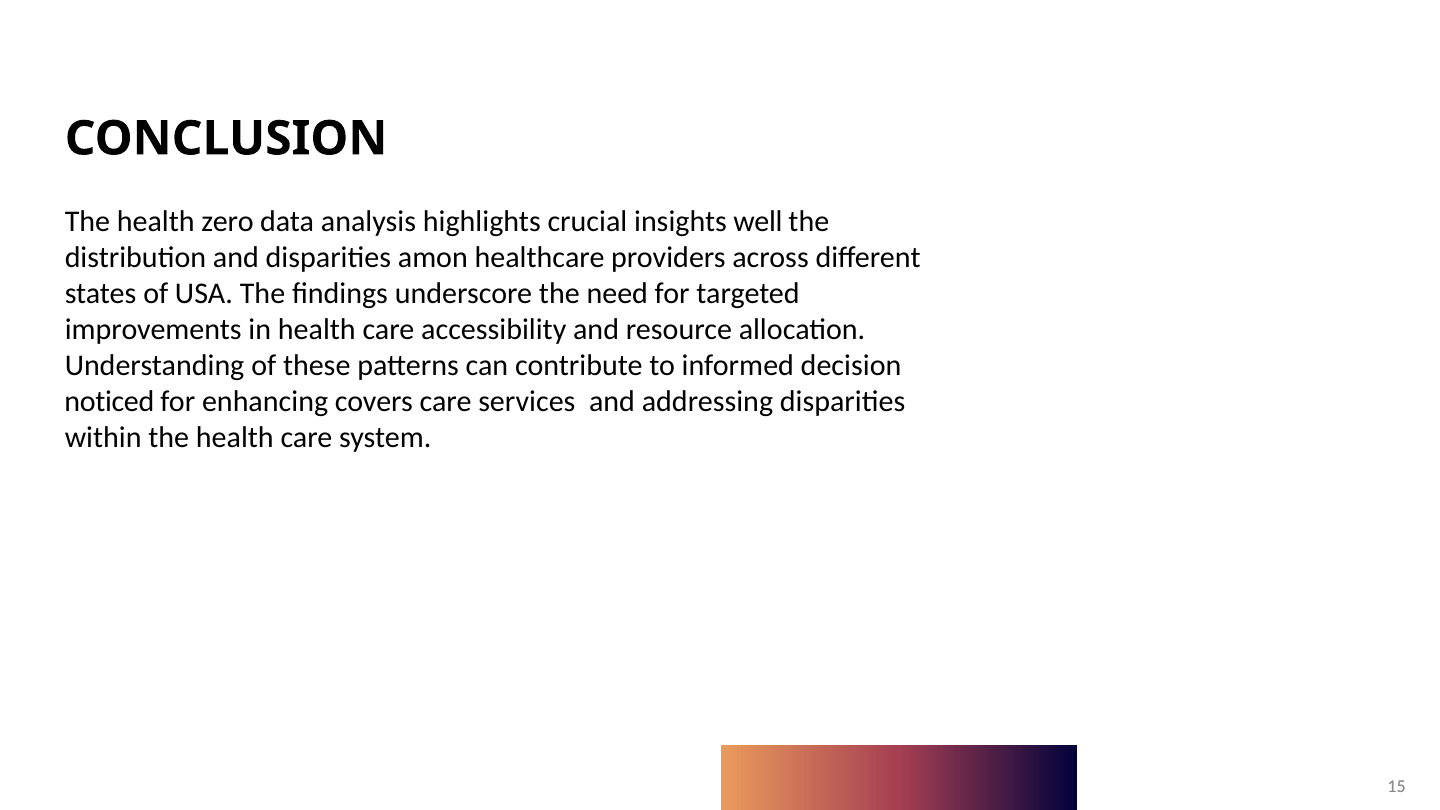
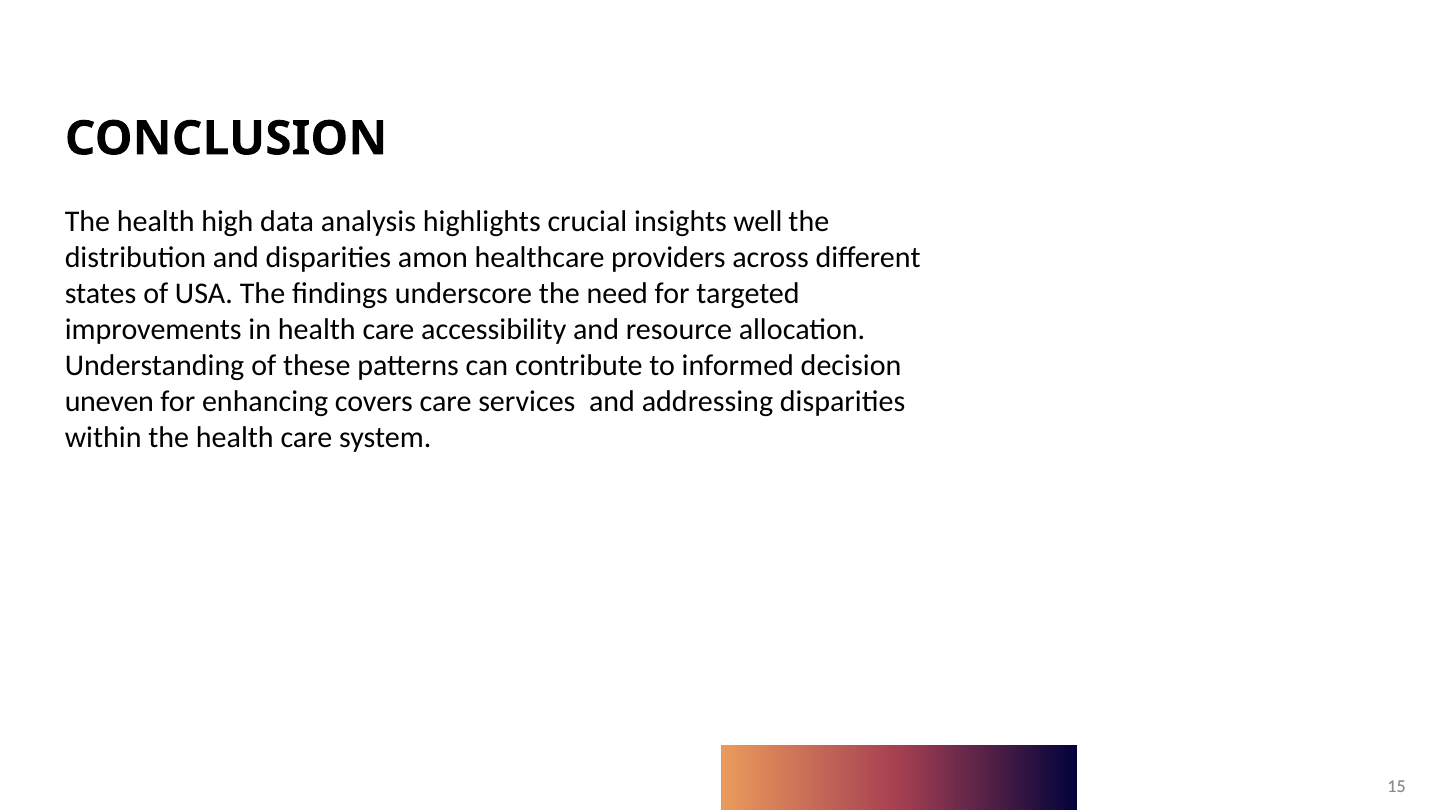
zero: zero -> high (227, 222)
noticed: noticed -> uneven (109, 402)
